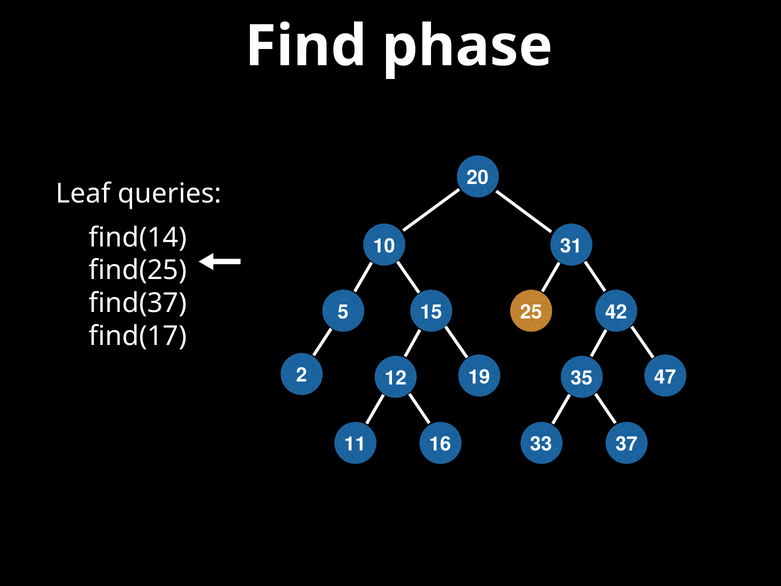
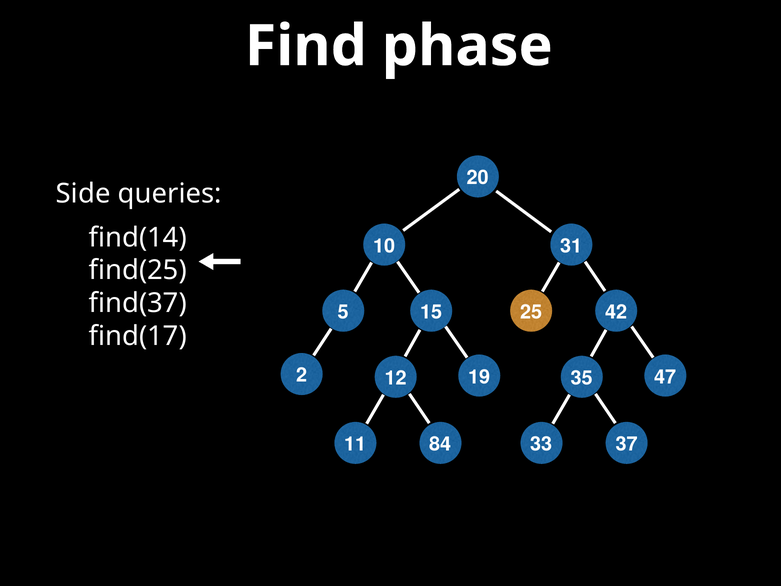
Leaf: Leaf -> Side (83, 194)
16: 16 -> 84 (440, 444)
